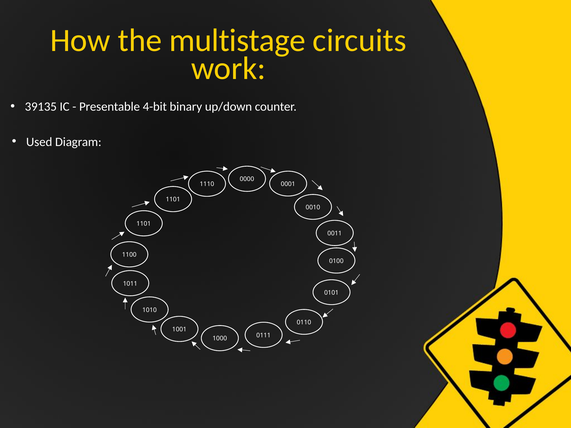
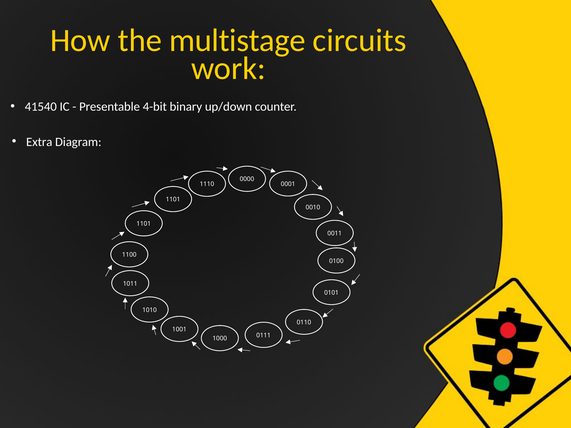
39135: 39135 -> 41540 (41, 107)
Used: Used -> Extra (39, 142)
